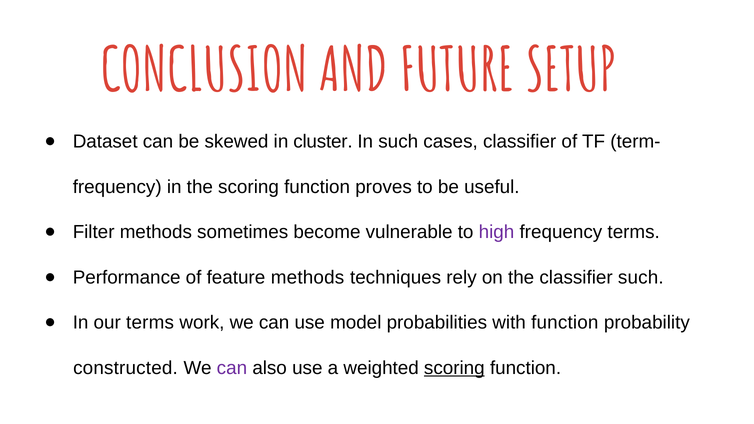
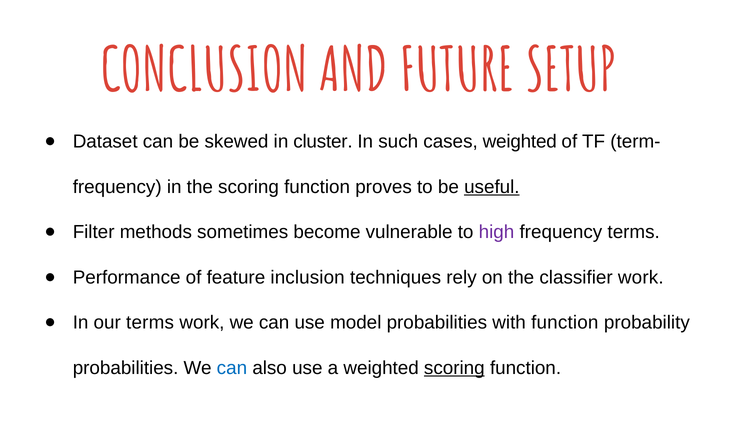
cases classifier: classifier -> weighted (520, 142)
useful underline: none -> present (492, 187)
feature methods: methods -> inclusion (308, 278)
classifier such: such -> work (641, 278)
constructed: constructed -> probabilities (126, 368)
can colour: purple -> blue (232, 368)
